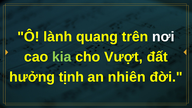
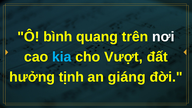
lành: lành -> bình (58, 37)
kia colour: light green -> light blue (62, 57)
nhiên: nhiên -> giáng (127, 77)
